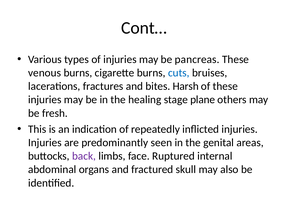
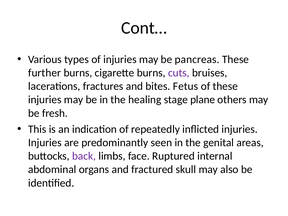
venous: venous -> further (45, 73)
cuts colour: blue -> purple (179, 73)
Harsh: Harsh -> Fetus (186, 86)
